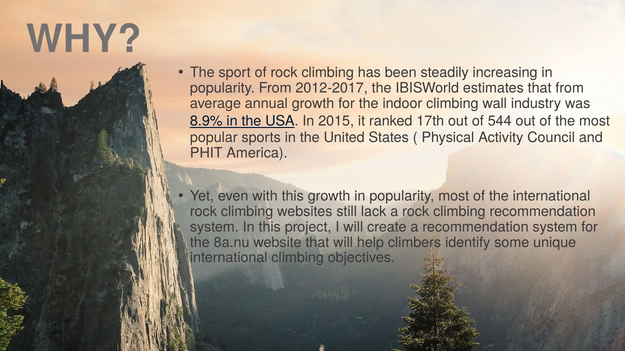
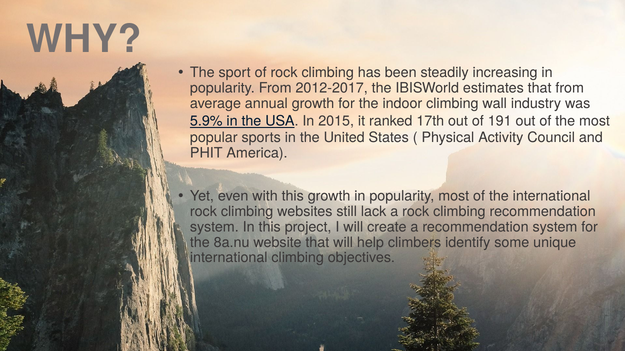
8.9%: 8.9% -> 5.9% (206, 121)
544: 544 -> 191 (500, 121)
